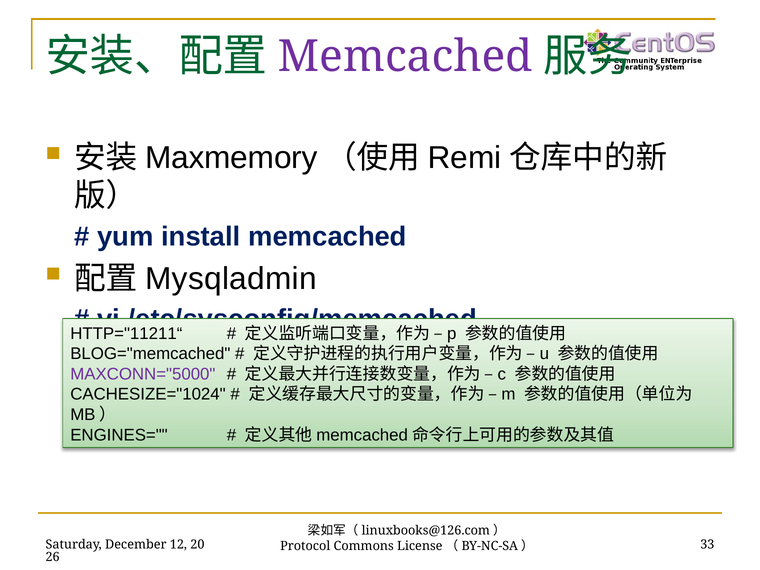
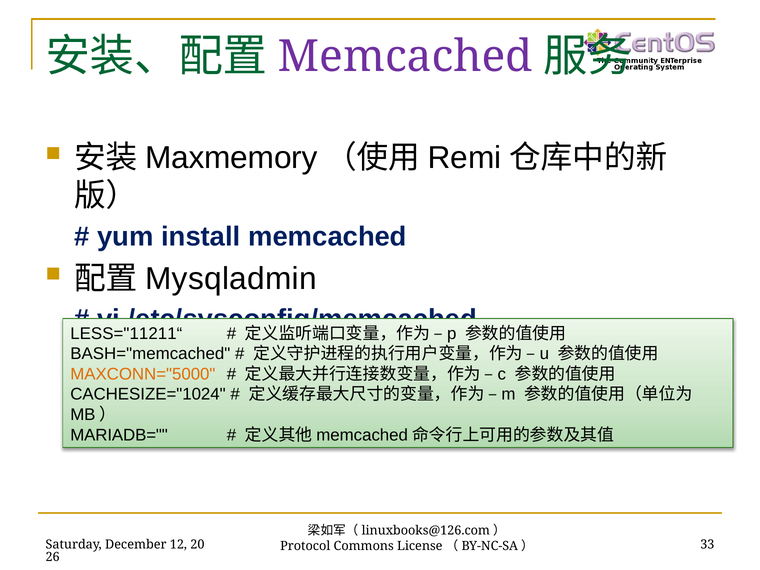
HTTP="11211“: HTTP="11211“ -> LESS="11211“ (126, 334)
BLOG="memcached: BLOG="memcached -> BASH="memcached (150, 354)
MAXCONN="5000 colour: purple -> orange (143, 374)
ENGINES=: ENGINES= -> MARIADB= (119, 435)
